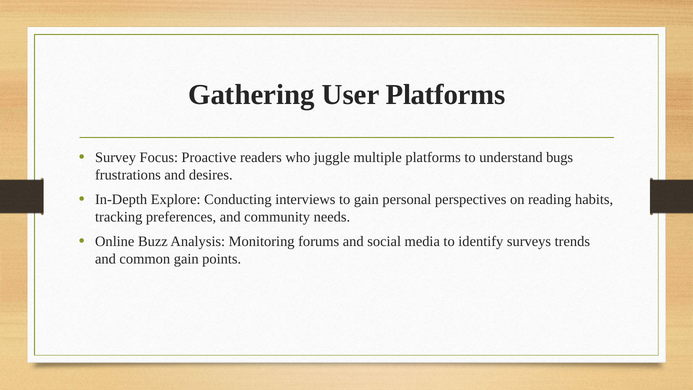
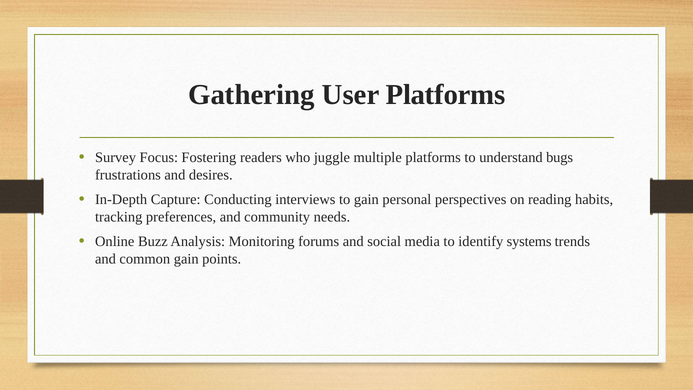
Proactive: Proactive -> Fostering (209, 158)
Explore: Explore -> Capture (176, 200)
surveys: surveys -> systems (529, 241)
